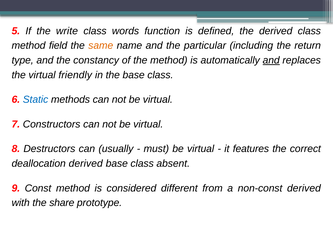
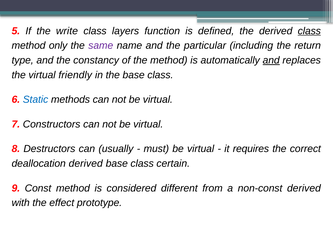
words: words -> layers (126, 31)
class underline: none -> present (309, 31)
field: field -> only (58, 46)
same colour: orange -> purple (101, 46)
features: features -> requires (251, 149)
absent: absent -> certain (173, 163)
share: share -> effect (62, 203)
